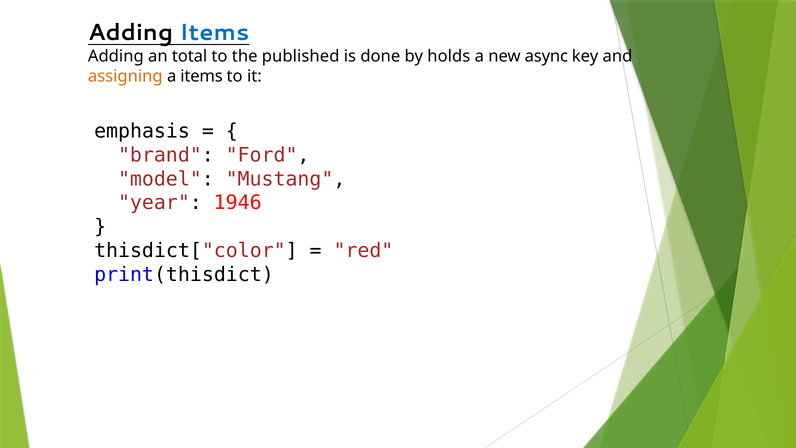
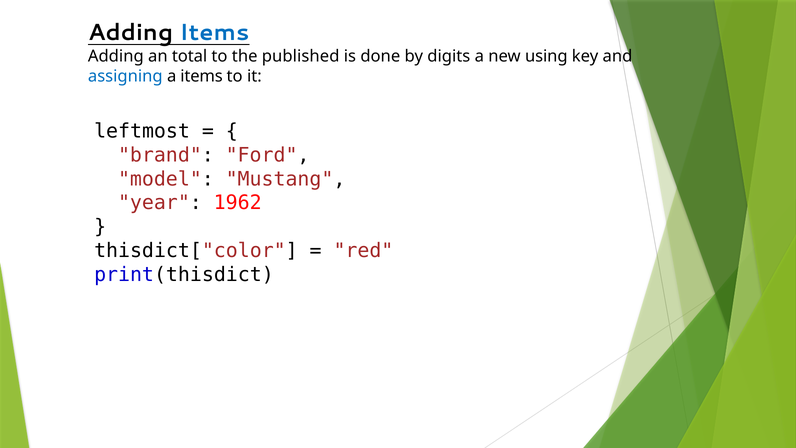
holds: holds -> digits (449, 56)
async: async -> using (546, 56)
assigning colour: orange -> blue (125, 76)
emphasis: emphasis -> leftmost (142, 131)
1946: 1946 -> 1962 (238, 203)
